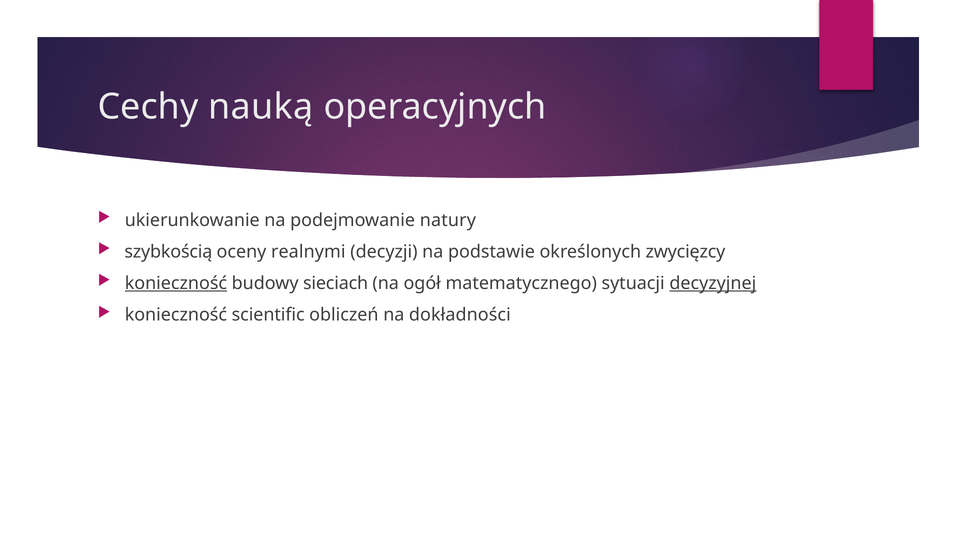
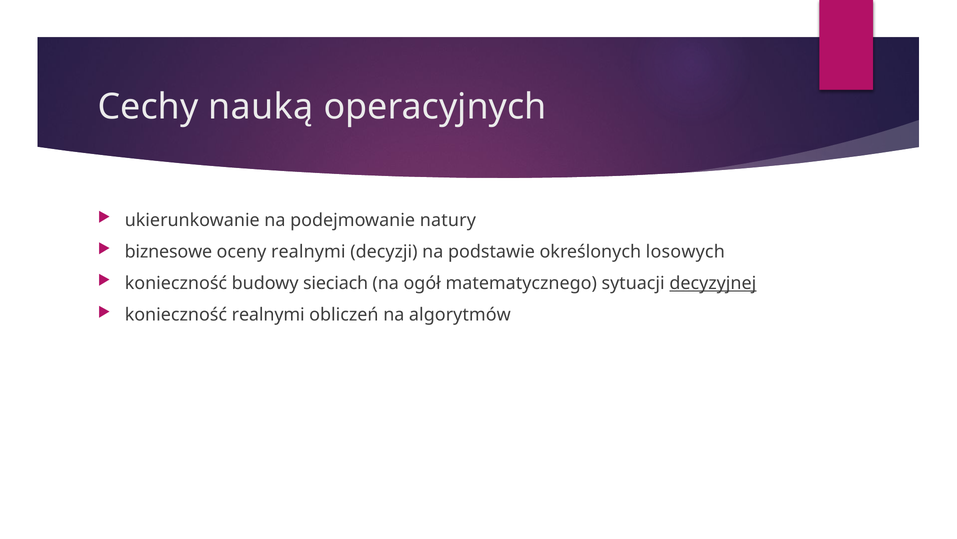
szybkością: szybkością -> biznesowe (168, 251)
zwycięzcy: zwycięzcy -> losowych (685, 251)
konieczność underline: present -> none (176, 283)
konieczność scientific: scientific -> realnymi (268, 314)
dokładności: dokładności -> algorytmów (460, 314)
